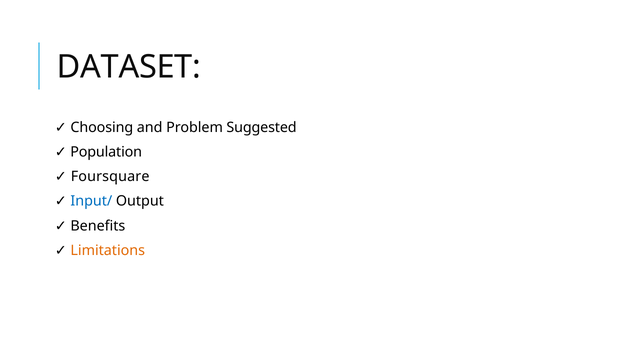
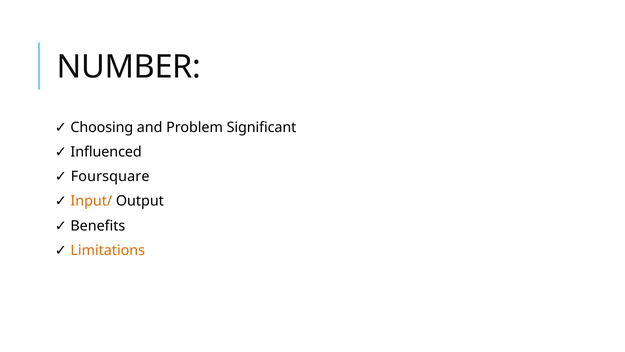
DATASET: DATASET -> NUMBER (129, 67)
Suggested: Suggested -> Significant (262, 127)
Population: Population -> Influenced (106, 152)
Input/ colour: blue -> orange (91, 201)
